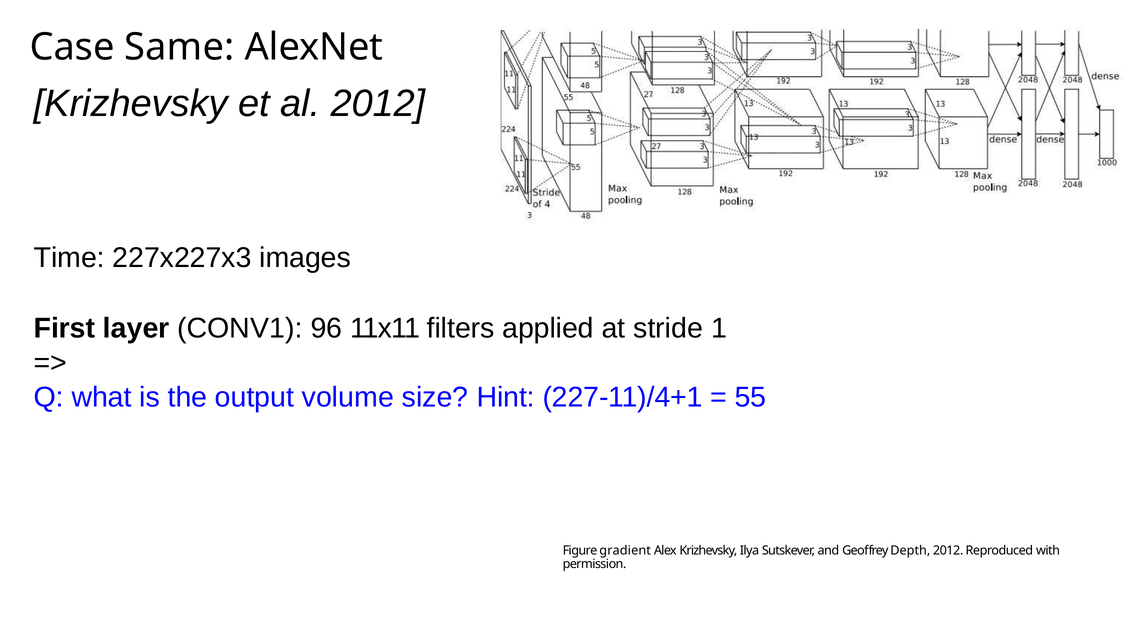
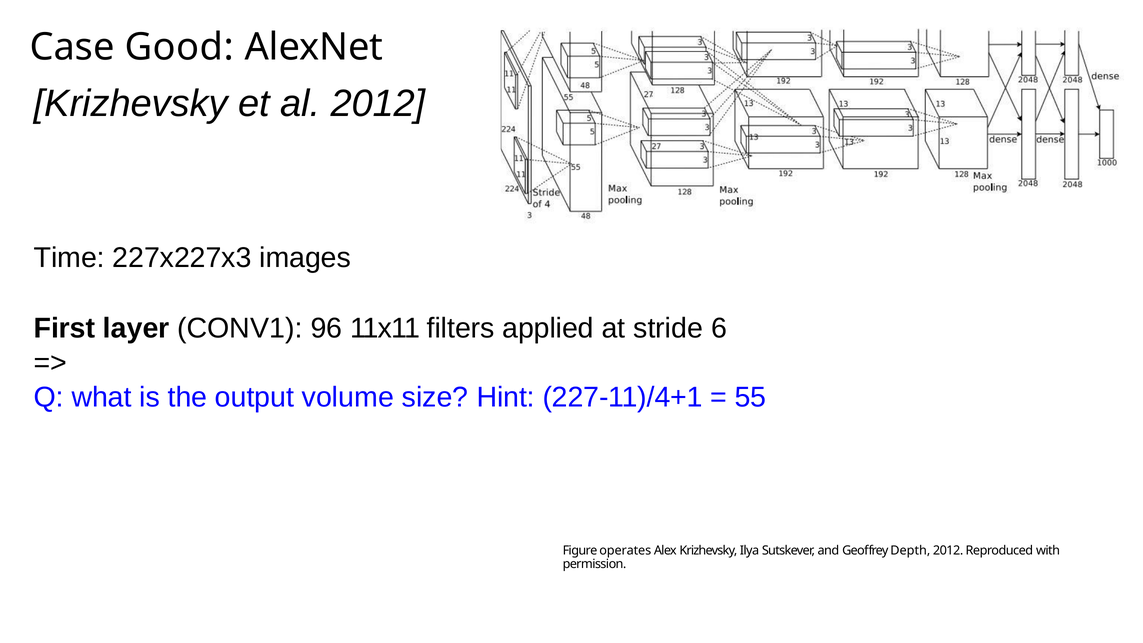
Same: Same -> Good (179, 47)
1: 1 -> 6 (719, 328)
gradient: gradient -> operates (625, 551)
